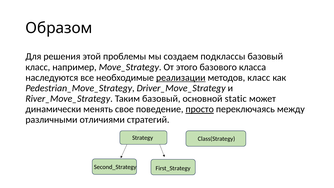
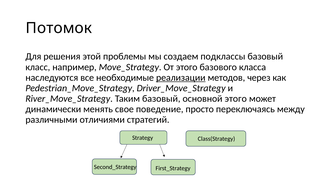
Образом: Образом -> Потомок (59, 28)
методов класс: класс -> через (259, 78)
основной static: static -> этого (236, 99)
просто underline: present -> none (200, 109)
